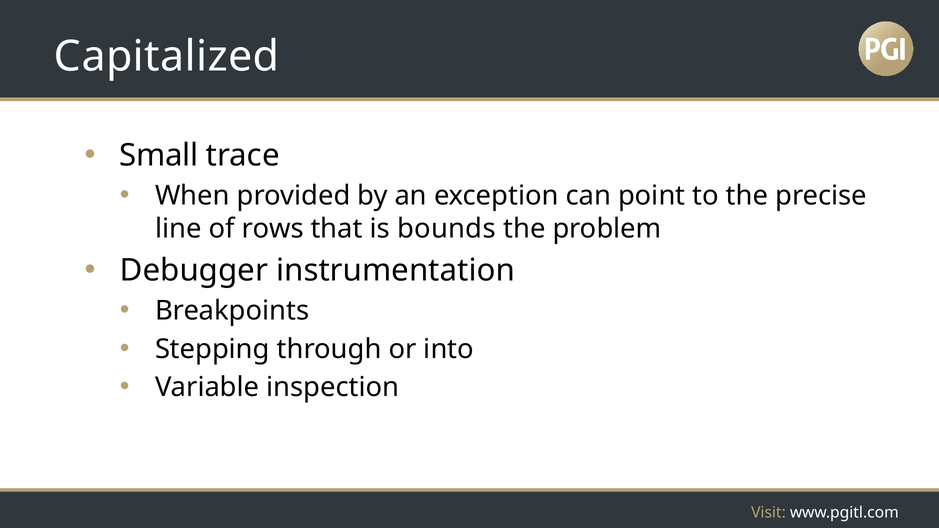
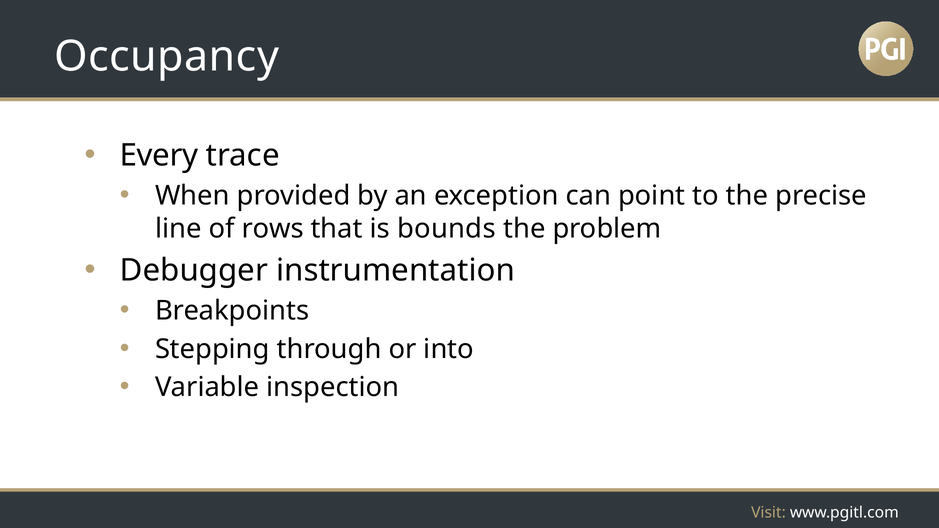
Capitalized: Capitalized -> Occupancy (167, 57)
Small: Small -> Every (159, 155)
